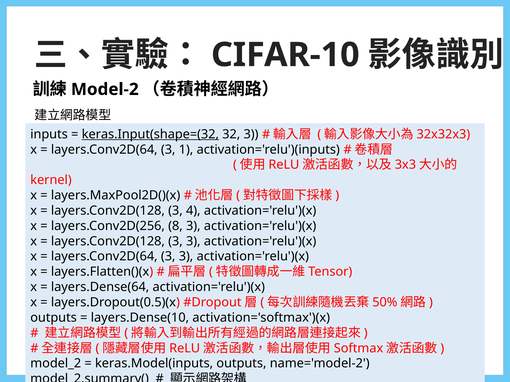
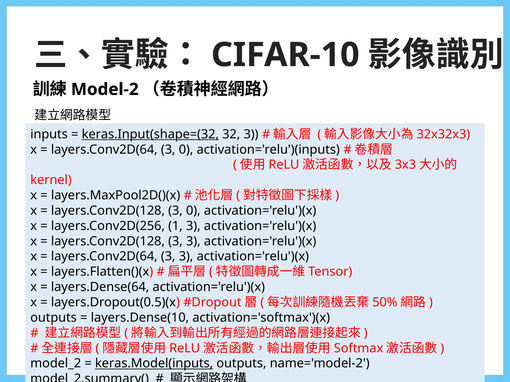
layers.Conv2D(64 3 1: 1 -> 0 (186, 150)
layers.Conv2D(128 3 4: 4 -> 0 (193, 211)
8: 8 -> 1 (175, 226)
keras.Model(inputs underline: none -> present (154, 364)
